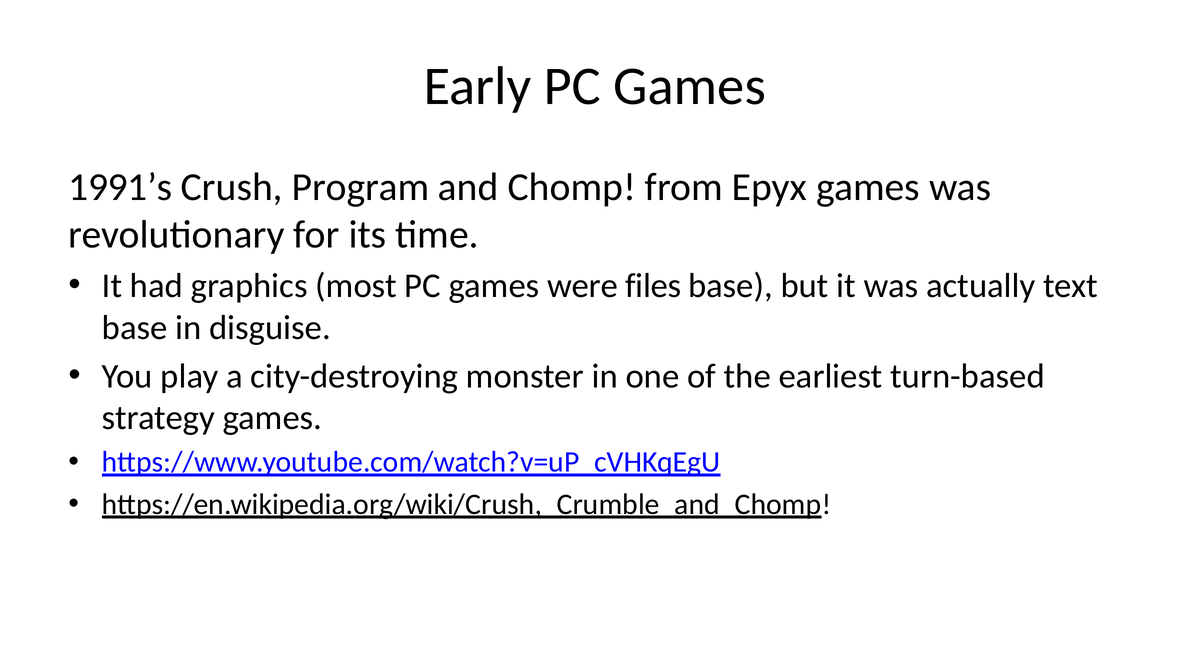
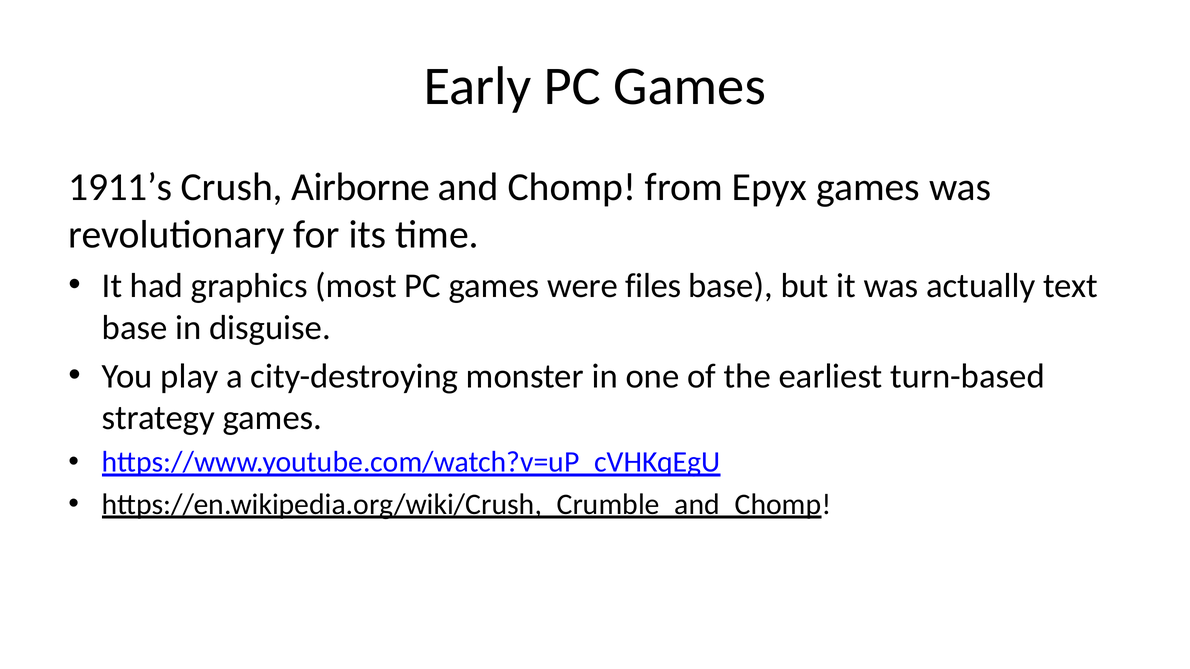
1991’s: 1991’s -> 1911’s (120, 187)
Program: Program -> Airborne (361, 187)
